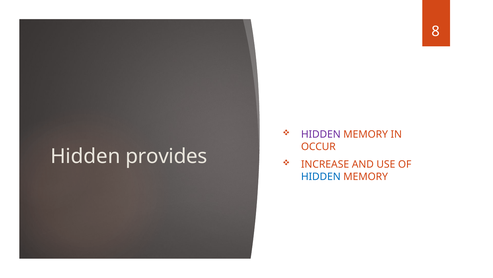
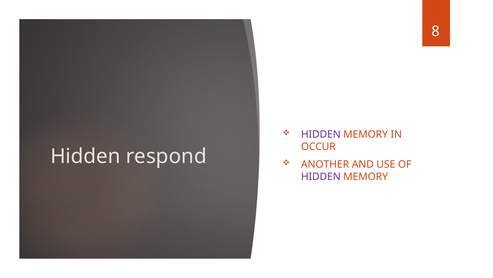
provides: provides -> respond (166, 156)
INCREASE: INCREASE -> ANOTHER (325, 164)
HIDDEN colour: blue -> purple (321, 176)
